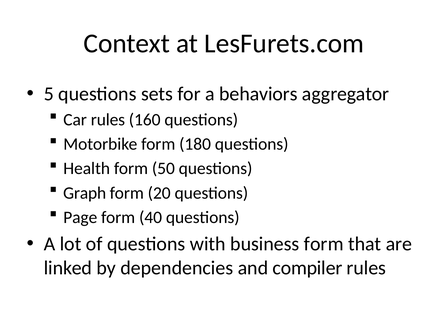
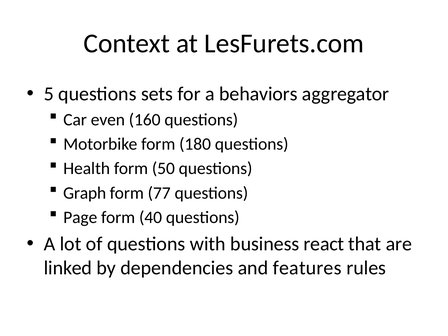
Car rules: rules -> even (108, 120)
20: 20 -> 77 (159, 193)
business form: form -> react (324, 244)
compiler: compiler -> features (307, 268)
